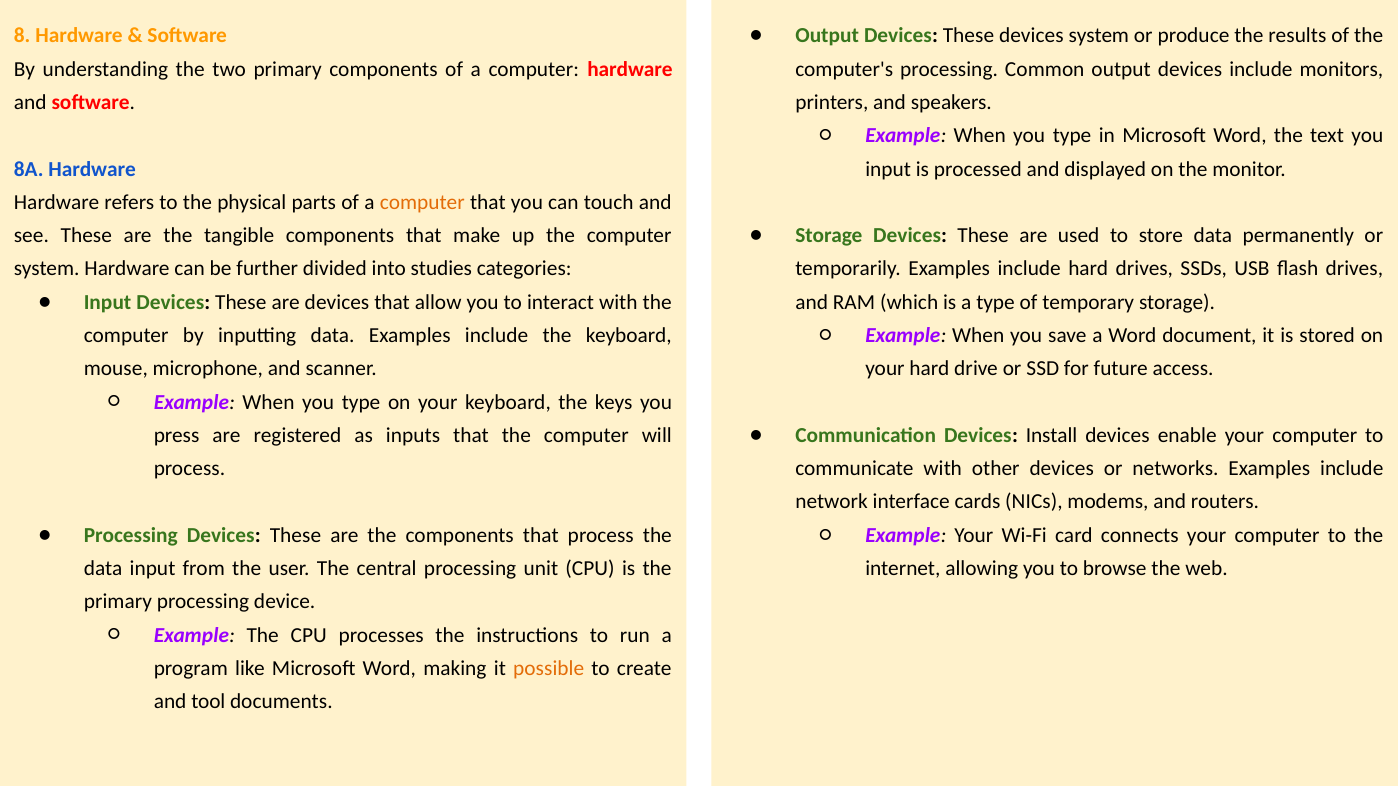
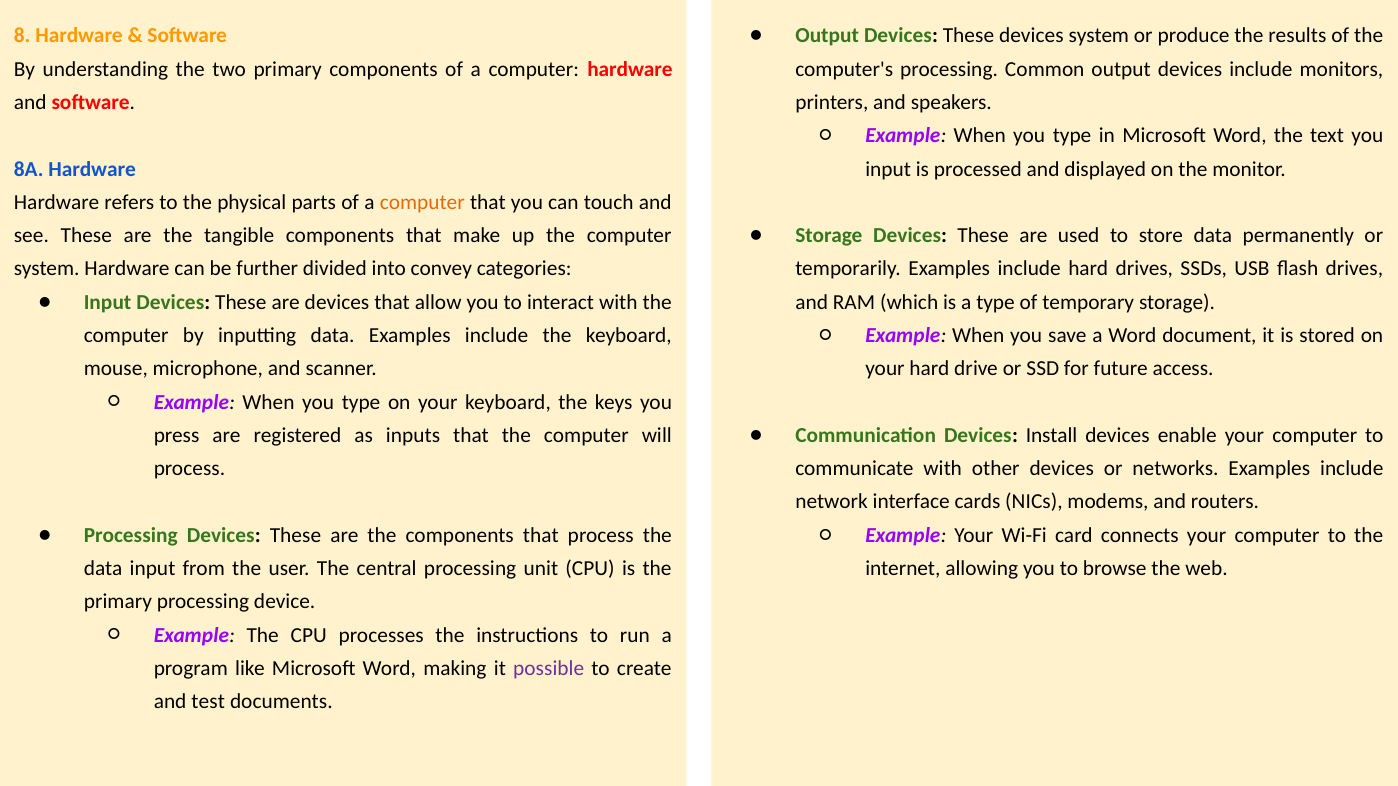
studies: studies -> convey (441, 269)
possible colour: orange -> purple (549, 669)
tool: tool -> test (208, 702)
